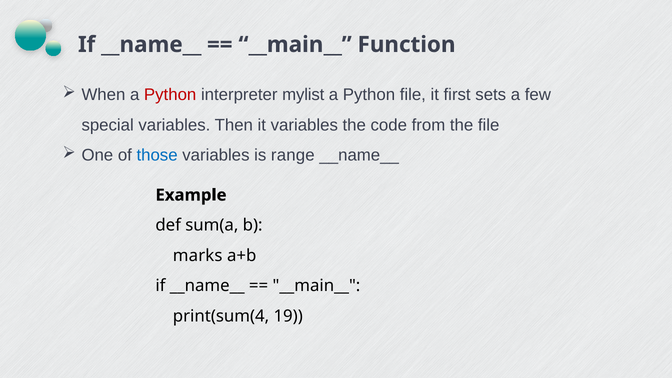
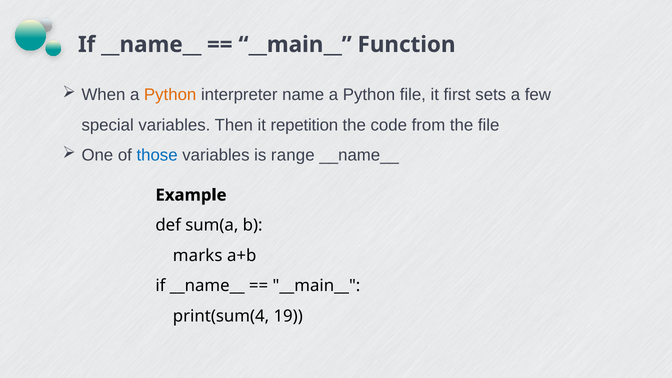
Python colour: red -> orange (170, 95)
mylist: mylist -> name (303, 95)
it variables: variables -> repetition (304, 125)
